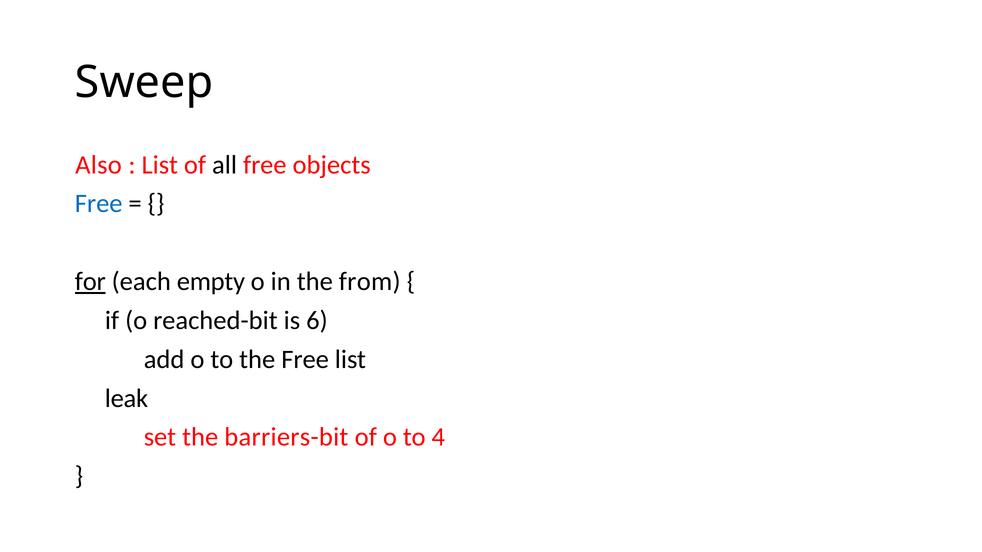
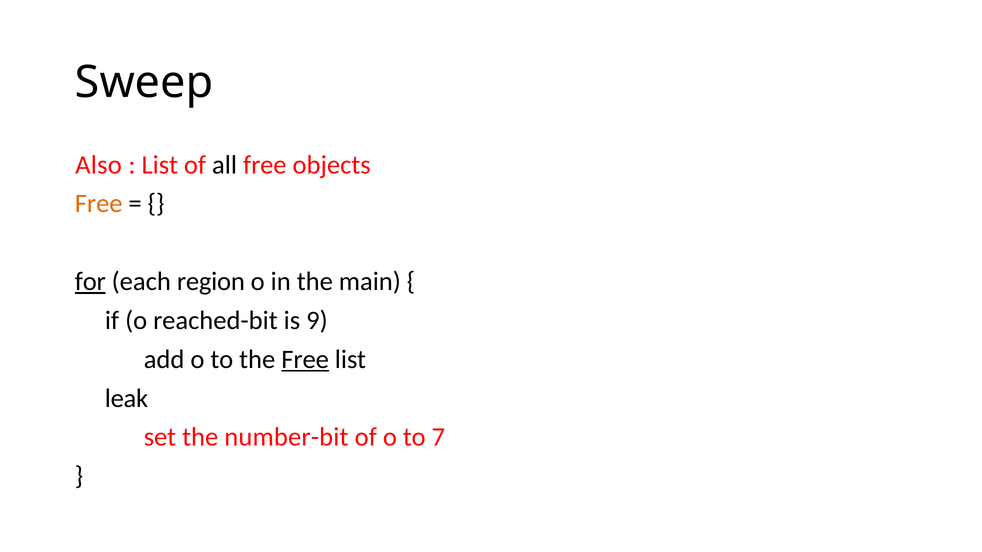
Free colour: blue -> orange (99, 204)
empty: empty -> region (211, 282)
from: from -> main (370, 282)
6: 6 -> 9 (317, 321)
Free underline: none -> present (305, 360)
barriers-bit: barriers-bit -> number-bit (286, 437)
4: 4 -> 7 (438, 437)
